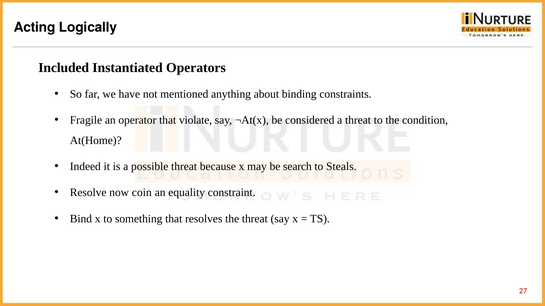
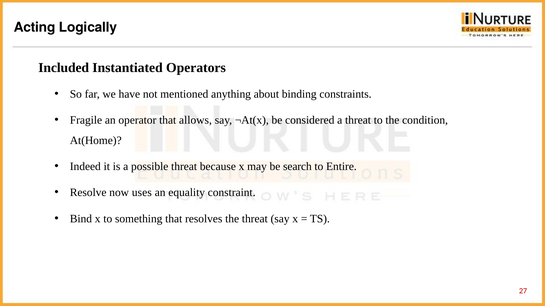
violate: violate -> allows (195, 120)
Steals: Steals -> Entire (341, 167)
coin: coin -> uses (142, 193)
